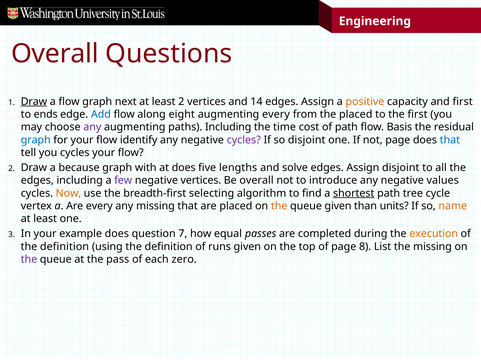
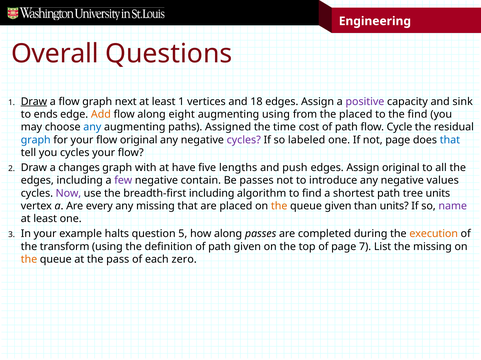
least 2: 2 -> 1 (181, 102)
14: 14 -> 18 (256, 102)
positive colour: orange -> purple (365, 102)
and first: first -> sink (463, 102)
Add colour: blue -> orange (101, 115)
augmenting every: every -> using (276, 115)
the first: first -> find (418, 115)
any colour: purple -> blue (92, 127)
paths Including: Including -> Assigned (228, 127)
Basis: Basis -> Cycle (399, 127)
flow identify: identify -> original (139, 140)
so disjoint: disjoint -> labeled (307, 140)
because: because -> changes (79, 168)
at does: does -> have (184, 168)
solve: solve -> push (295, 168)
Assign disjoint: disjoint -> original (401, 168)
negative vertices: vertices -> contain (201, 181)
Be overall: overall -> passes (257, 181)
Now colour: orange -> purple (68, 194)
breadth-first selecting: selecting -> including (212, 194)
shortest underline: present -> none (354, 194)
tree cycle: cycle -> units (438, 194)
name colour: orange -> purple (453, 206)
example does: does -> halts (117, 234)
question 7: 7 -> 5 (183, 234)
how equal: equal -> along (228, 234)
definition: definition -> transform (65, 247)
definition of runs: runs -> path (220, 247)
8: 8 -> 7 (365, 247)
the colour: purple -> orange (29, 260)
